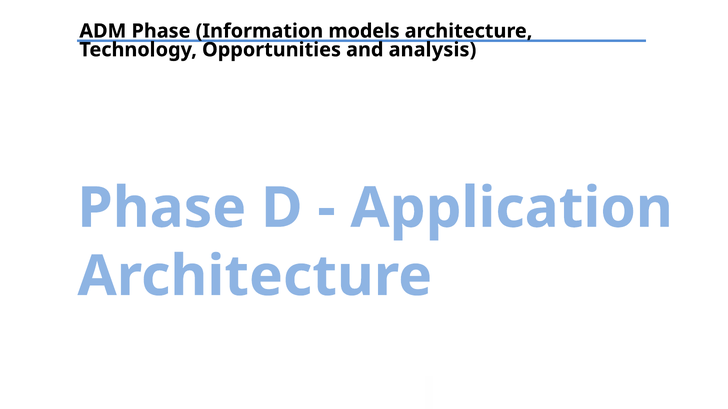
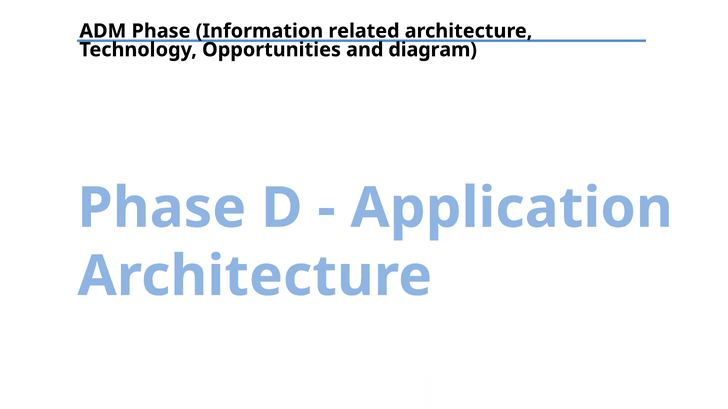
models: models -> related (364, 31)
analysis: analysis -> diagram (433, 50)
